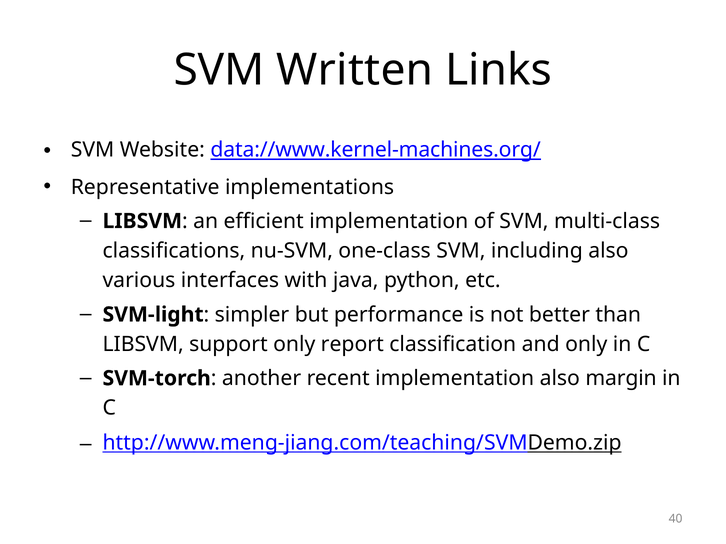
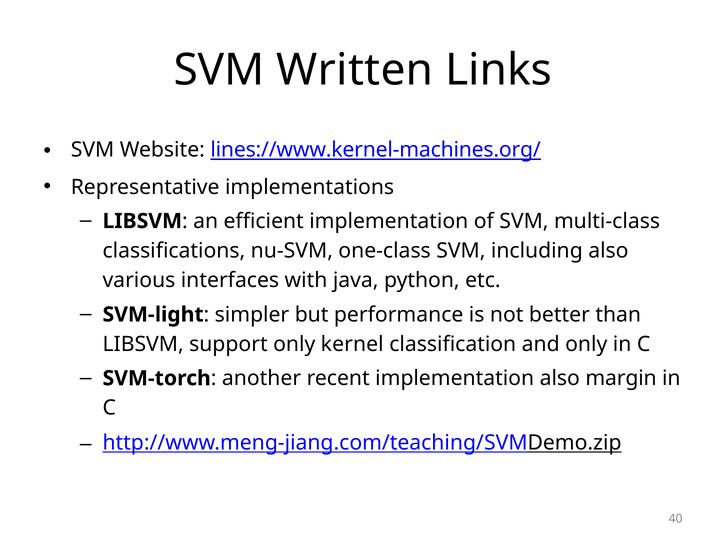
data://www.kernel-machines.org/: data://www.kernel-machines.org/ -> lines://www.kernel-machines.org/ (376, 150)
report: report -> kernel (352, 345)
